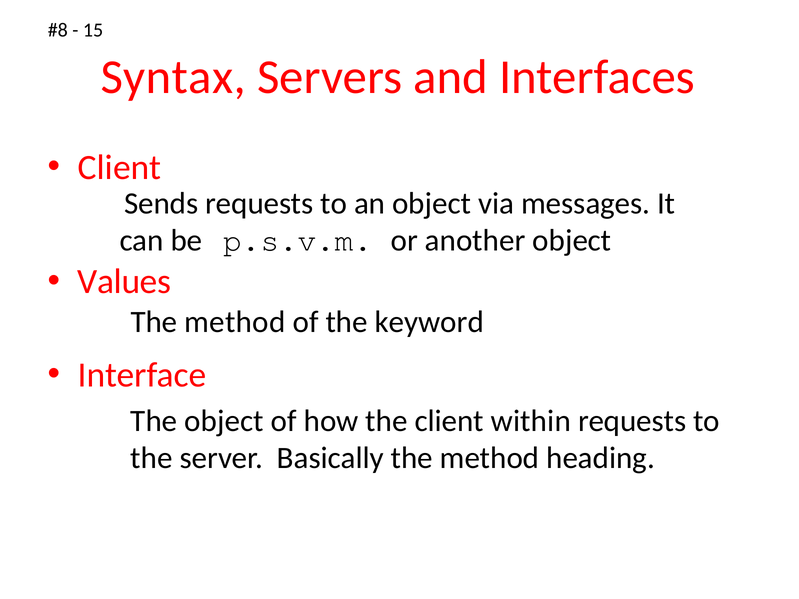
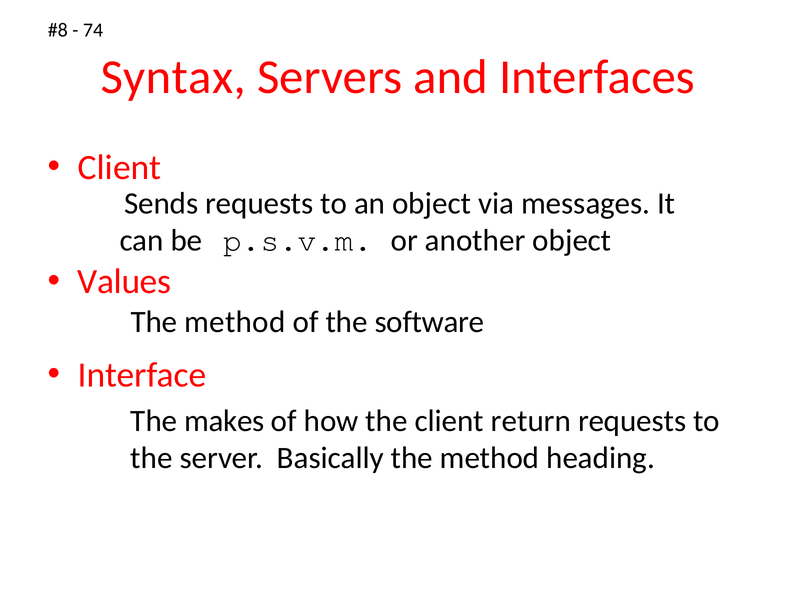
15: 15 -> 74 (93, 30)
keyword: keyword -> software (429, 322)
The object: object -> makes (224, 421)
within: within -> return (531, 421)
